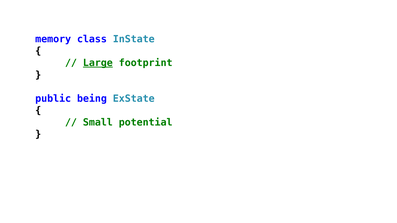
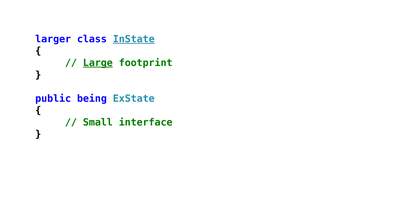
memory: memory -> larger (53, 39)
InState underline: none -> present (134, 39)
potential: potential -> interface (146, 123)
